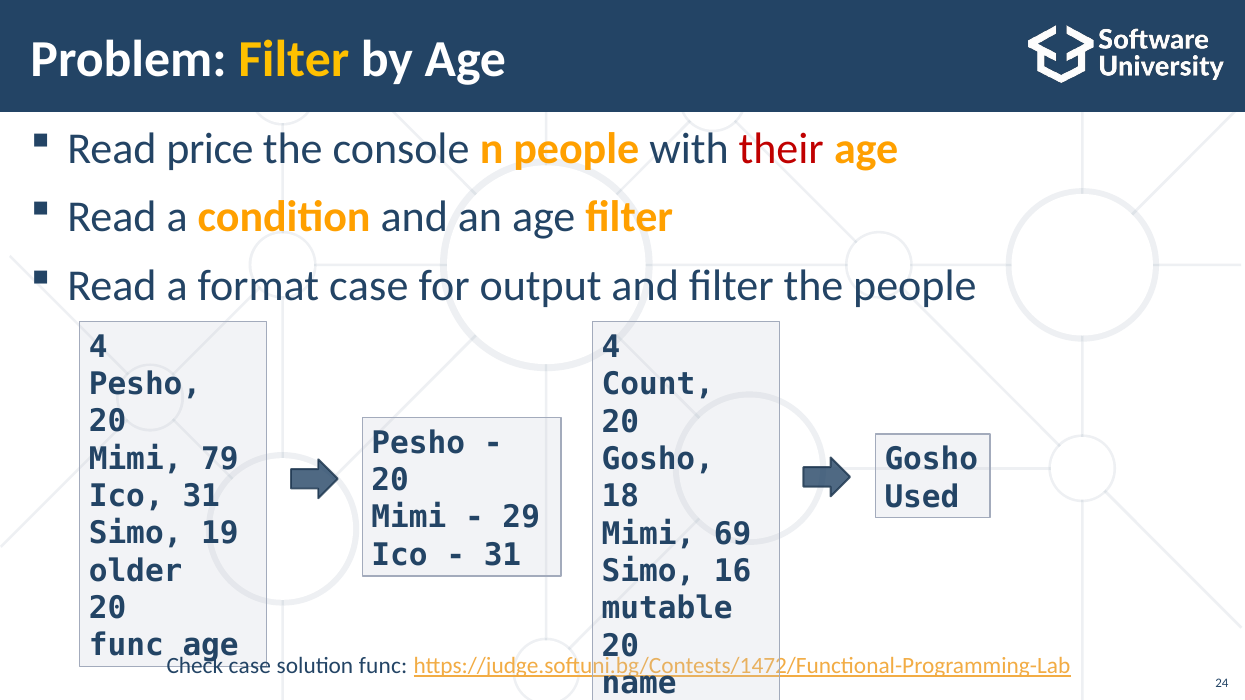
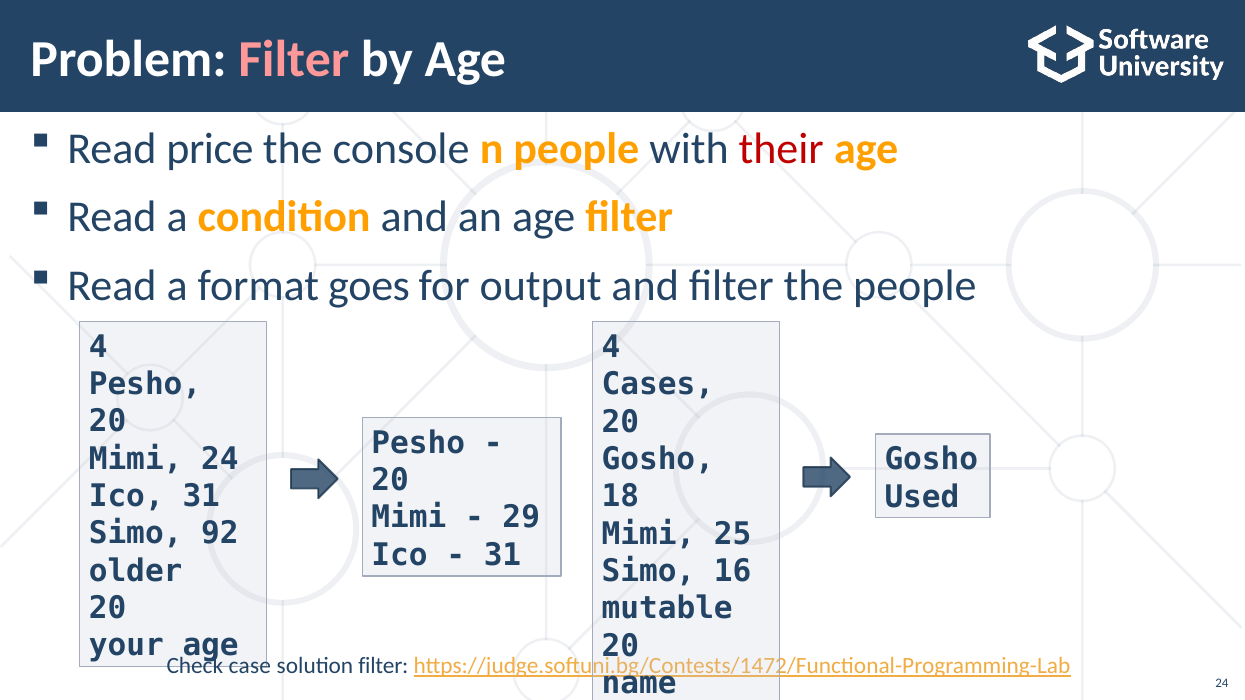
Filter colour: yellow -> pink (294, 59)
format case: case -> goes (369, 286)
Count: Count -> Cases (658, 385)
Mimi 79: 79 -> 24 (220, 459)
19: 19 -> 92 (220, 534)
69: 69 -> 25 (733, 534)
func: func -> your (126, 646)
solution func: func -> filter (383, 666)
